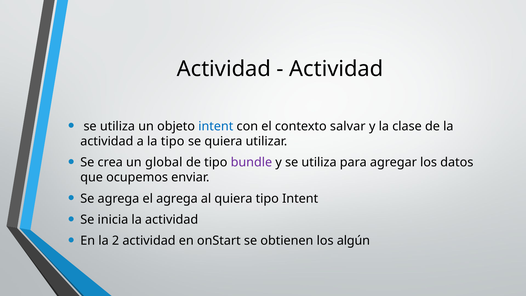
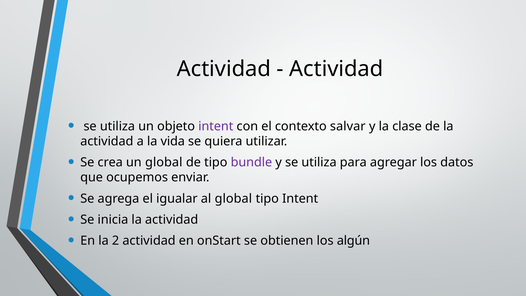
intent colour: blue -> purple (216, 126)
la tipo: tipo -> vida (173, 141)
el agrega: agrega -> igualar (177, 198)
al quiera: quiera -> global (233, 198)
